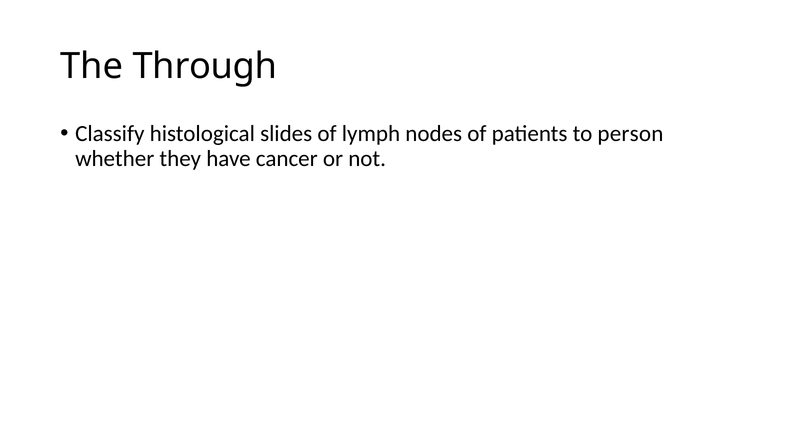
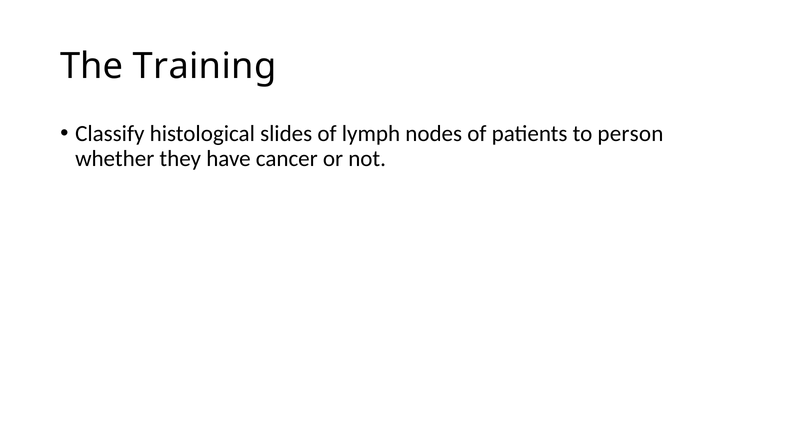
Through: Through -> Training (205, 66)
